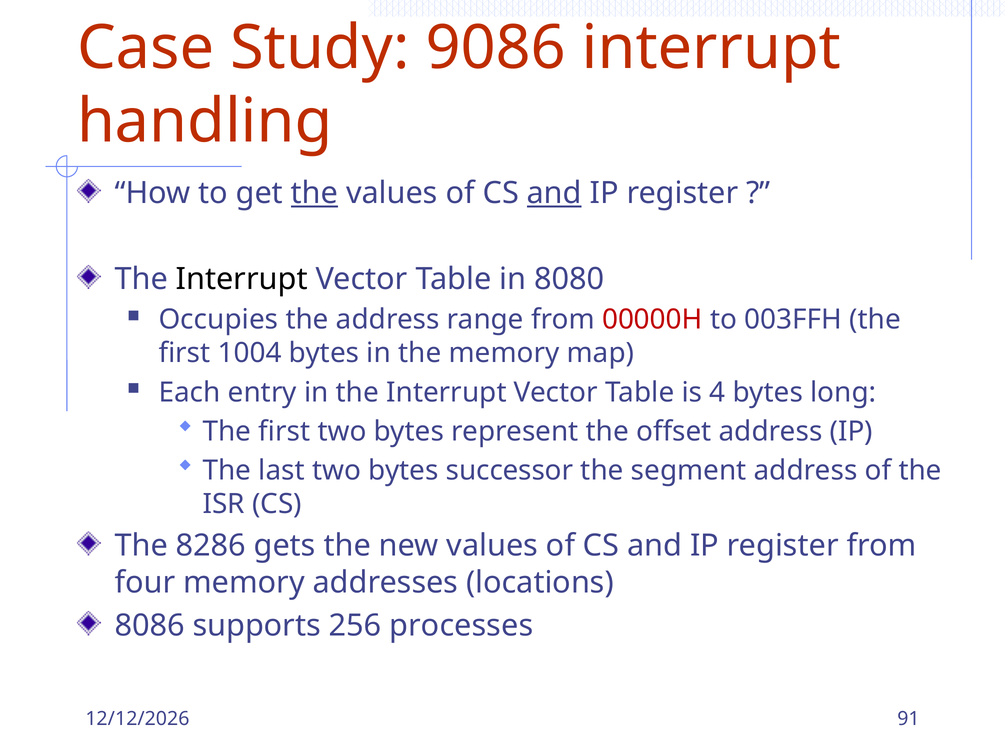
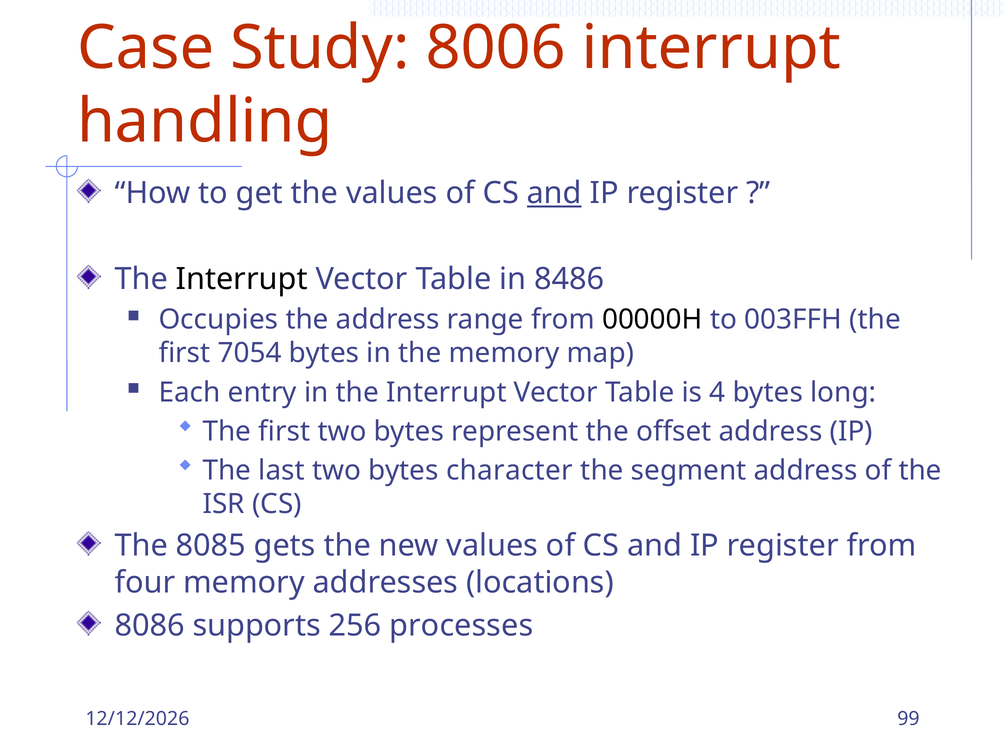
9086: 9086 -> 8006 (496, 48)
the underline: present -> none (314, 193)
8080: 8080 -> 8486 (569, 279)
00000H colour: red -> black (652, 320)
1004: 1004 -> 7054 (250, 353)
successor: successor -> character (509, 470)
8286: 8286 -> 8085 (211, 545)
91: 91 -> 99 (908, 718)
